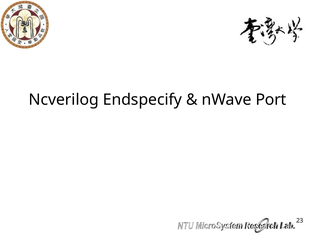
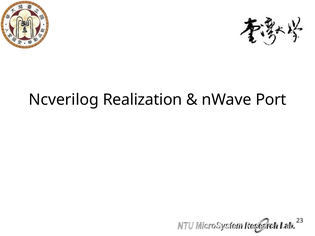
Endspecify: Endspecify -> Realization (143, 100)
